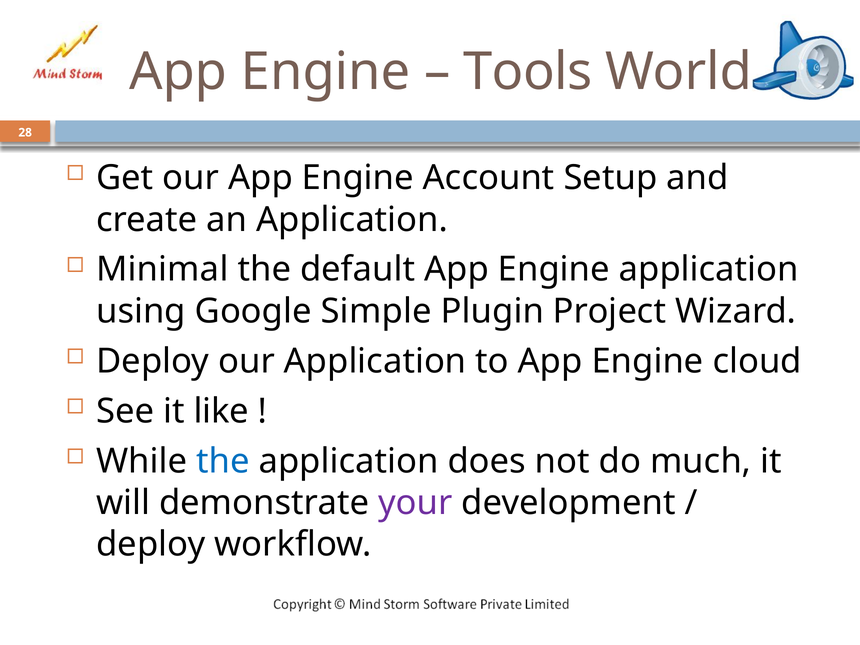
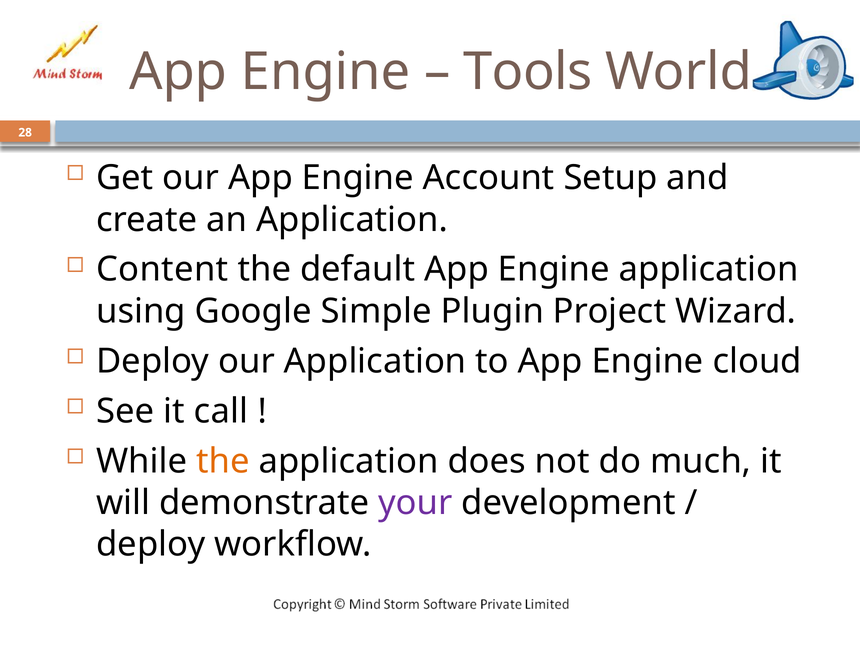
Minimal: Minimal -> Content (162, 270)
like: like -> call (221, 411)
the colour: blue -> orange (223, 461)
